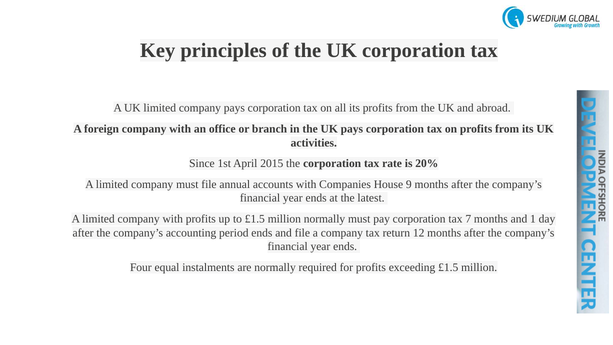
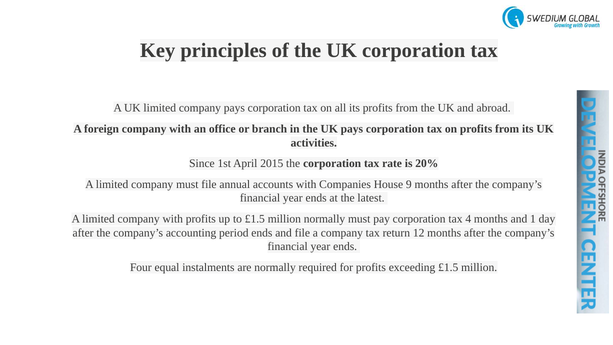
7: 7 -> 4 (468, 219)
